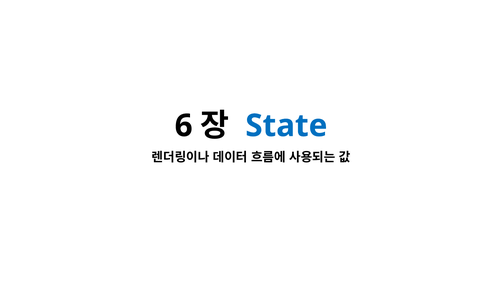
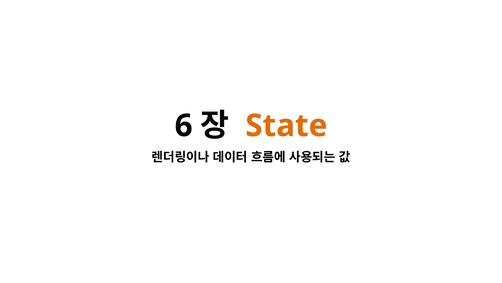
State colour: blue -> orange (286, 125)
